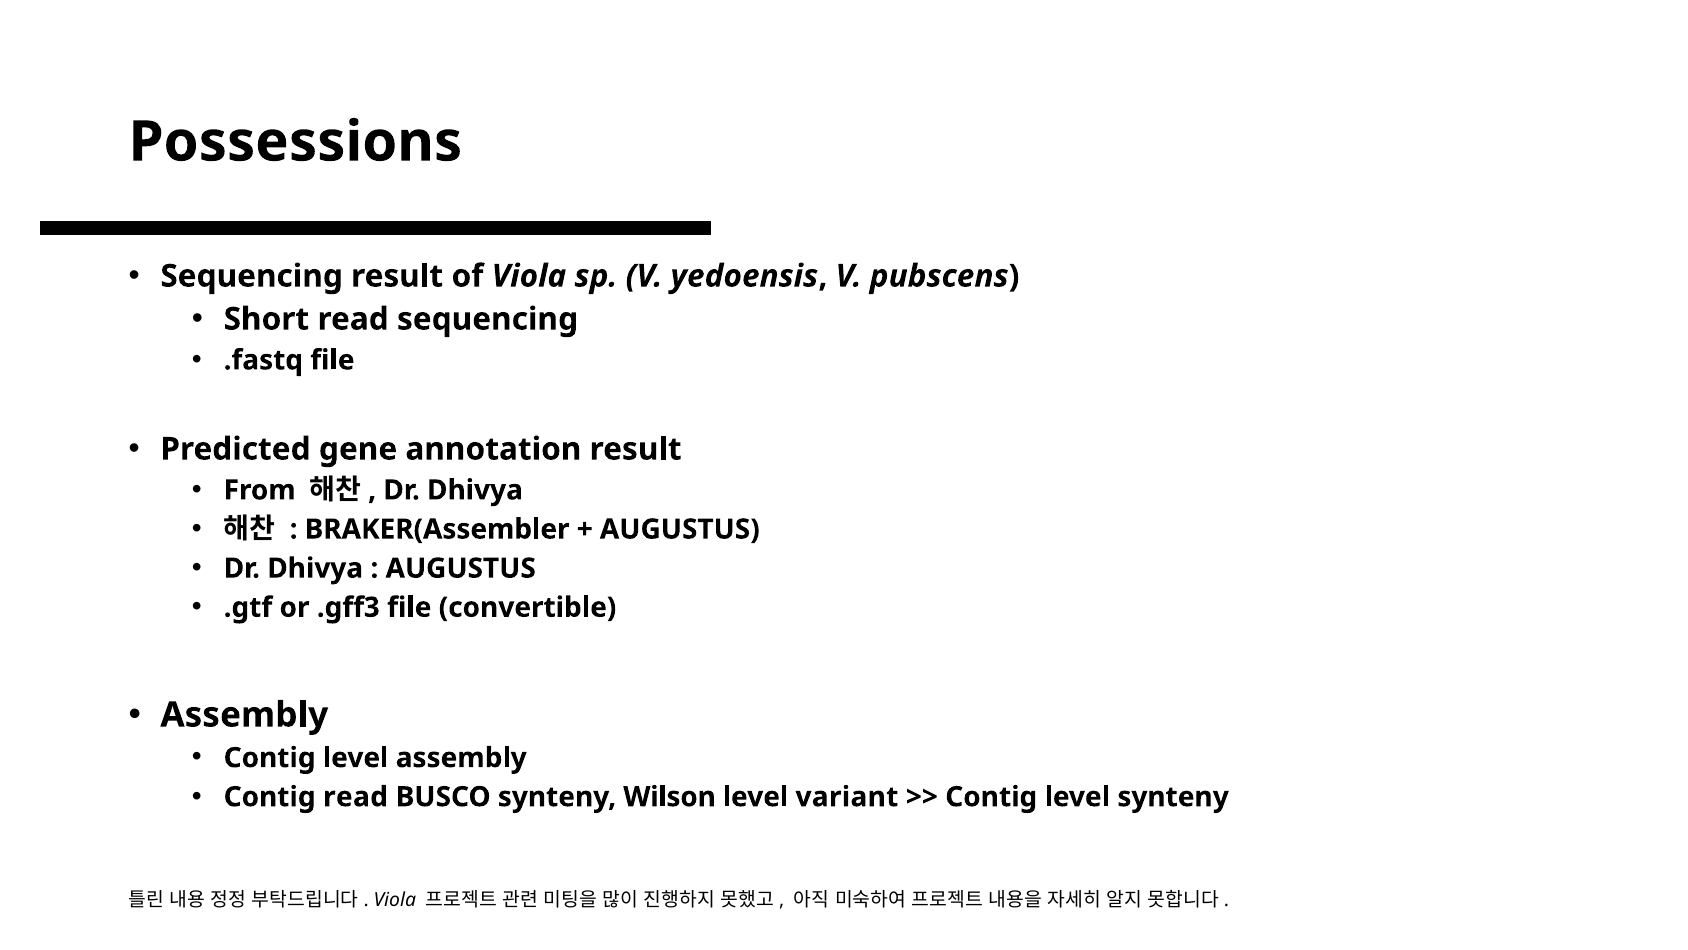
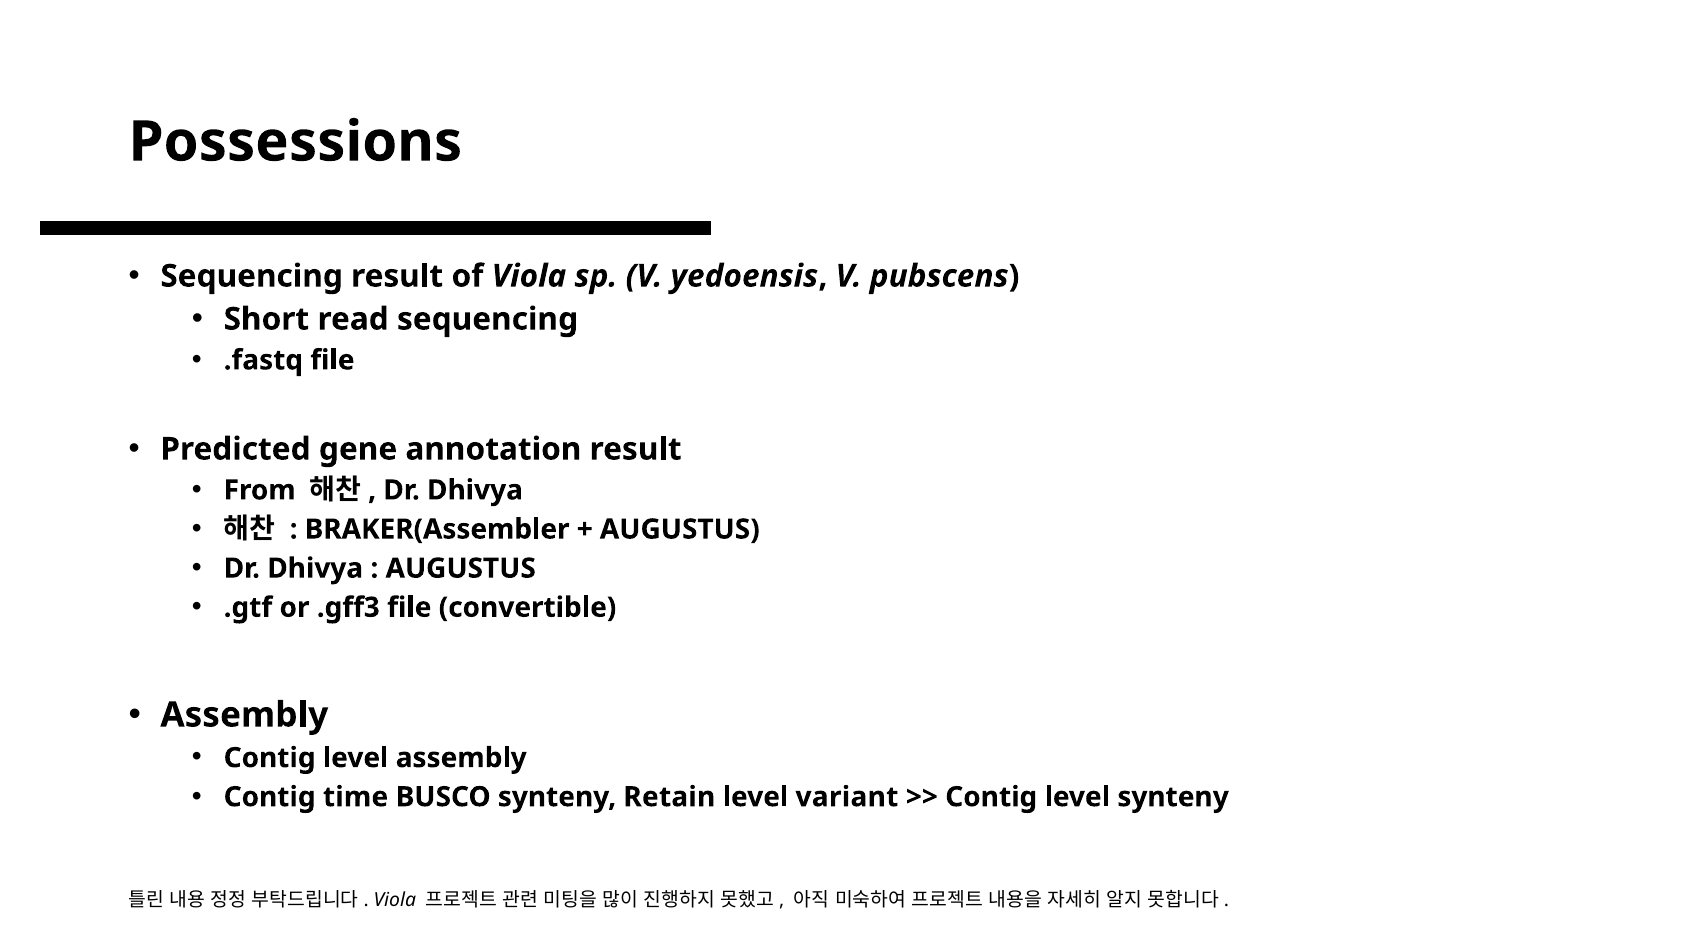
Contig read: read -> time (356, 797)
Wilson: Wilson -> Retain (669, 797)
